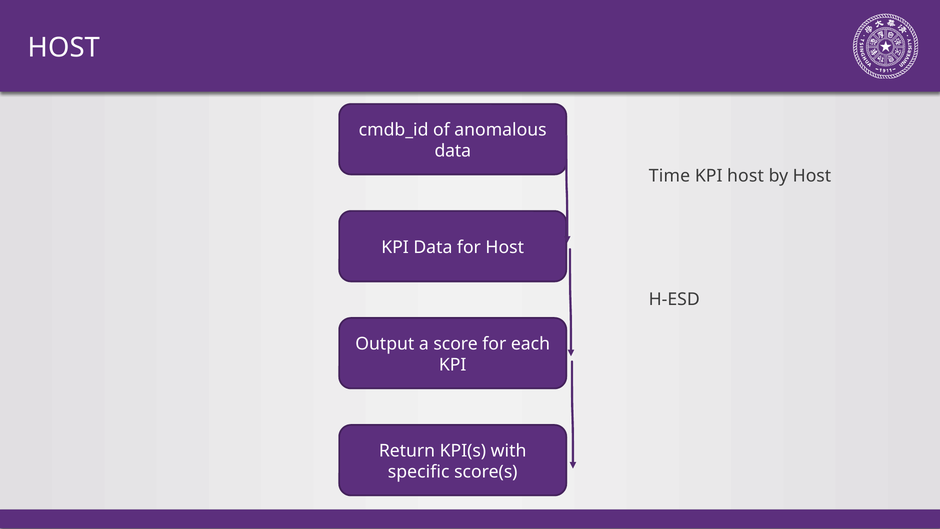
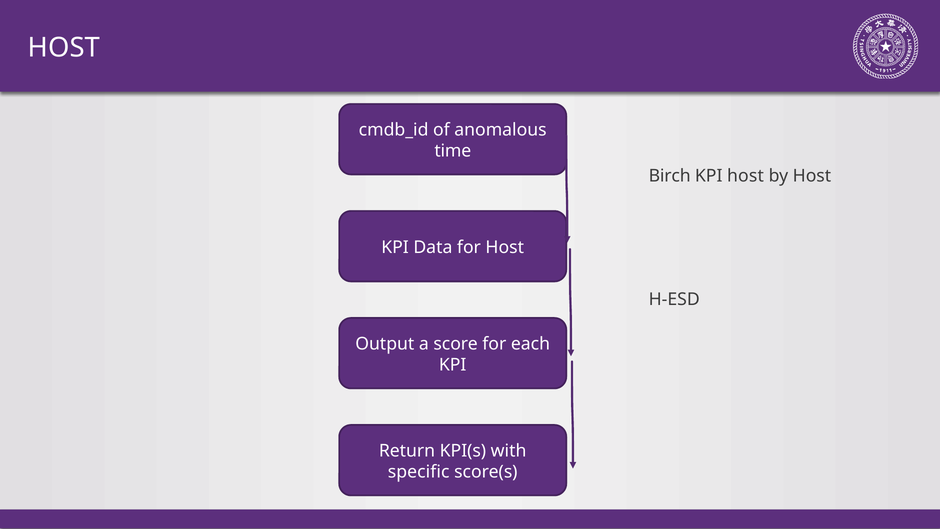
data: data -> time (453, 151)
Time: Time -> Birch (670, 176)
